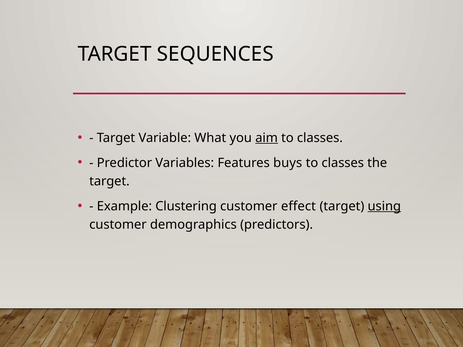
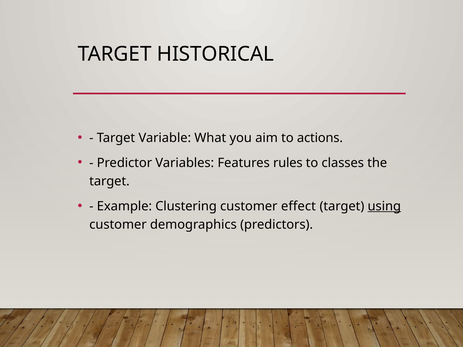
SEQUENCES: SEQUENCES -> HISTORICAL (215, 54)
aim underline: present -> none (267, 138)
classes: classes -> actions (320, 138)
buys: buys -> rules (288, 163)
